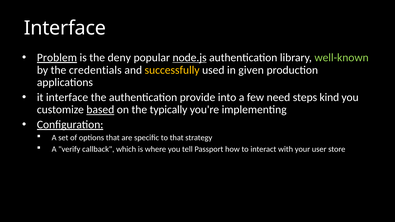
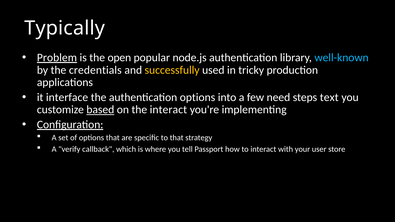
Interface: Interface -> Typically (65, 28)
deny: deny -> open (119, 58)
node.js underline: present -> none (190, 58)
well-known colour: light green -> light blue (342, 58)
given: given -> tricky (251, 70)
authentication provide: provide -> options (197, 97)
kind: kind -> text (329, 97)
the typically: typically -> interact (168, 110)
